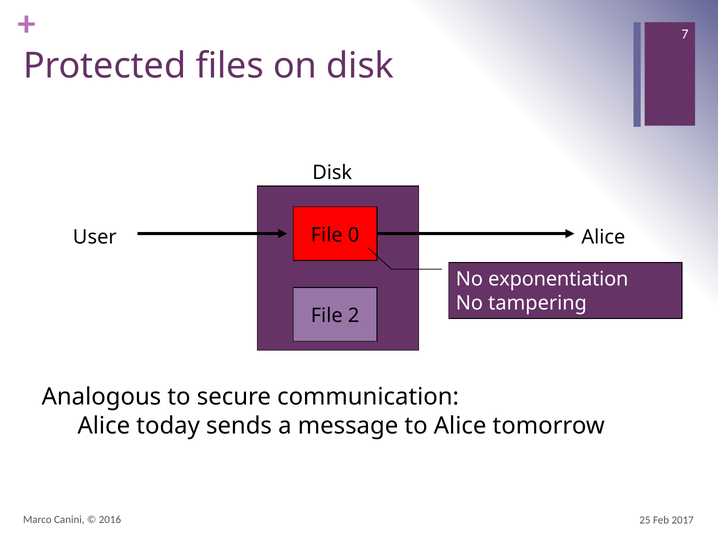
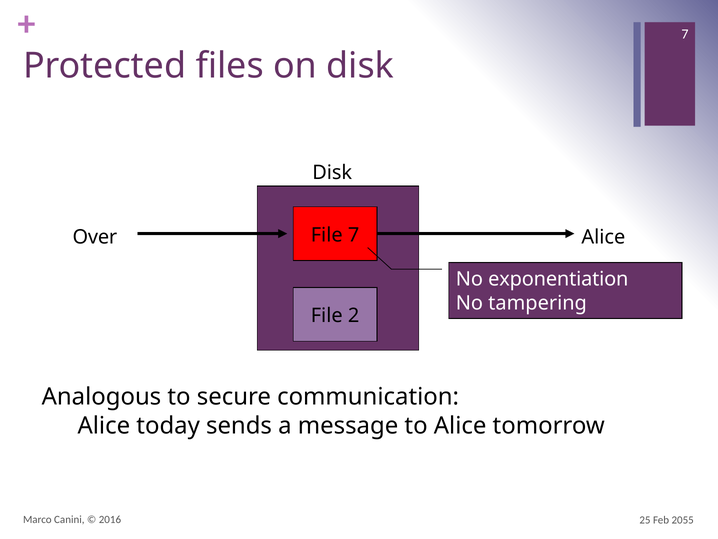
File 0: 0 -> 7 (354, 235)
User: User -> Over (95, 237)
2017: 2017 -> 2055 (683, 519)
